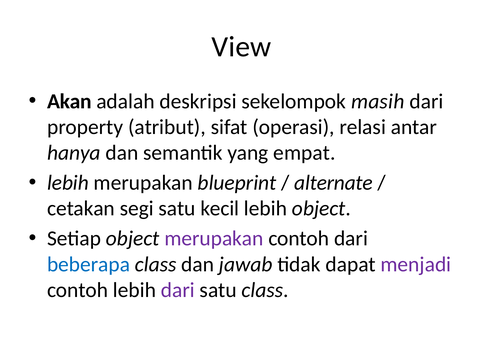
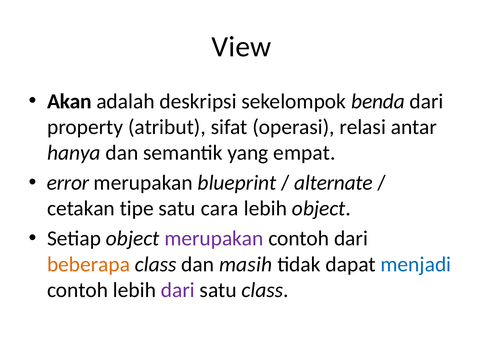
masih: masih -> benda (378, 101)
lebih: lebih -> error (68, 183)
segi: segi -> tipe (137, 209)
kecil: kecil -> cara (220, 209)
beberapa colour: blue -> orange (89, 265)
jawab: jawab -> masih (246, 265)
menjadi colour: purple -> blue (416, 265)
